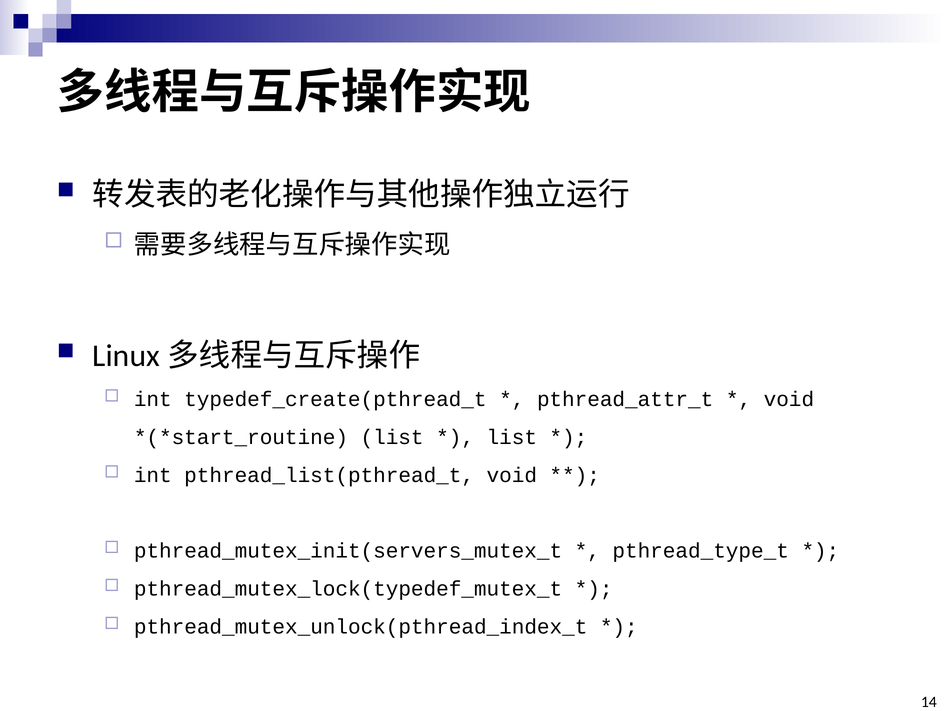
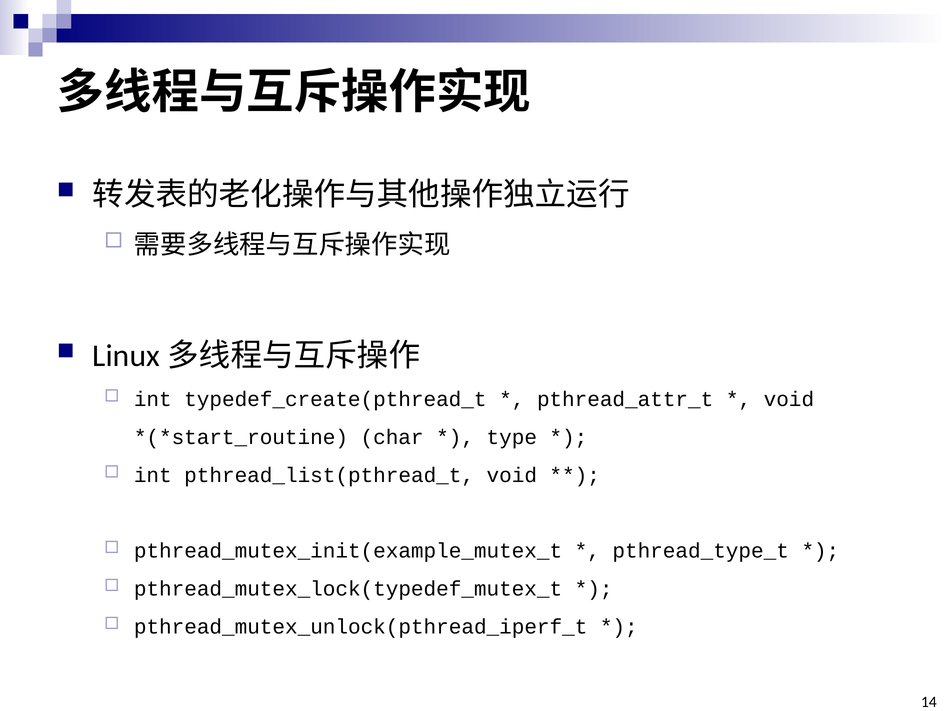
list: list -> char (392, 437)
list: list -> type (512, 437)
pthread_mutex_init(servers_mutex_t: pthread_mutex_init(servers_mutex_t -> pthread_mutex_init(example_mutex_t (348, 551)
pthread_mutex_unlock(pthread_index_t: pthread_mutex_unlock(pthread_index_t -> pthread_mutex_unlock(pthread_iperf_t (361, 627)
